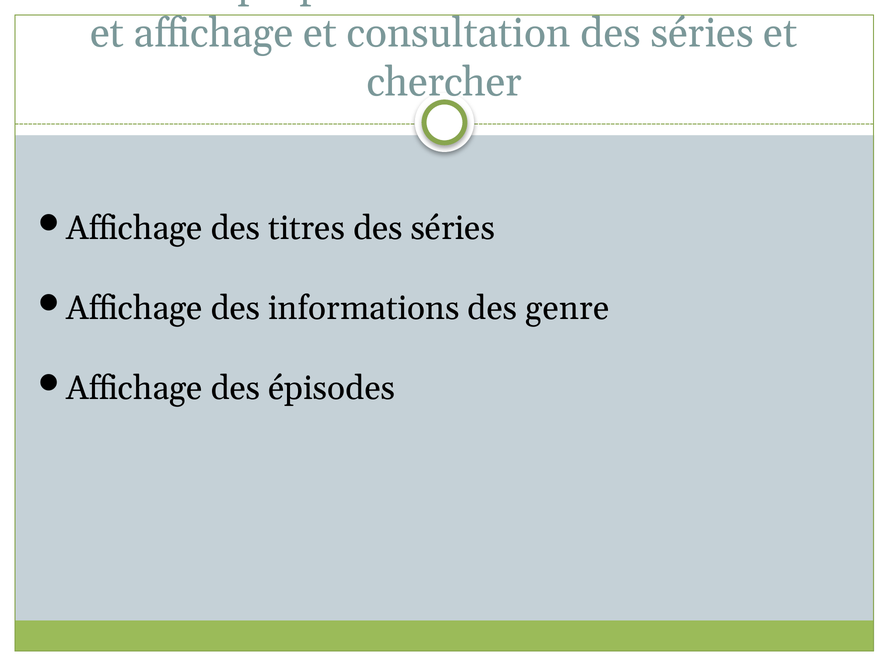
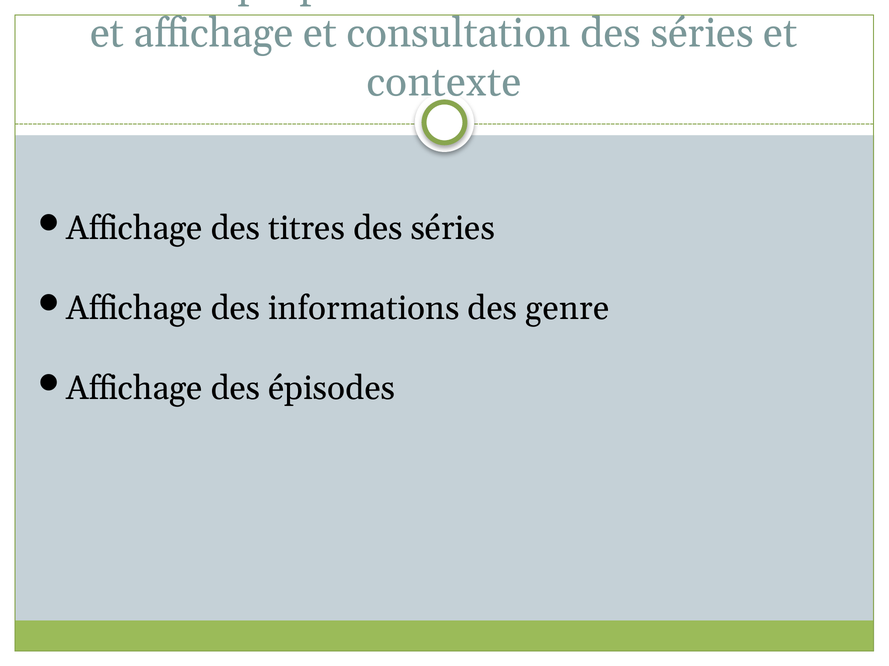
chercher: chercher -> contexte (444, 82)
